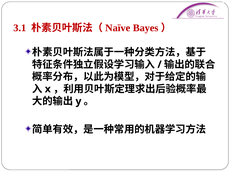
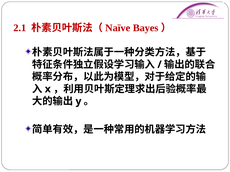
3.1: 3.1 -> 2.1 (20, 28)
